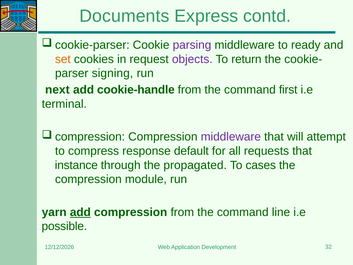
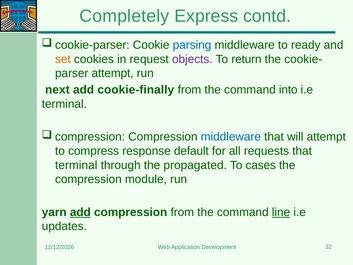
Documents: Documents -> Completely (124, 16)
parsing colour: purple -> blue (192, 45)
signing: signing -> attempt (113, 73)
cookie-handle: cookie-handle -> cookie-finally (136, 90)
first: first -> into (288, 90)
middleware colour: purple -> blue (231, 137)
instance: instance -> terminal (76, 165)
line underline: none -> present (281, 212)
possible: possible -> updates (64, 226)
